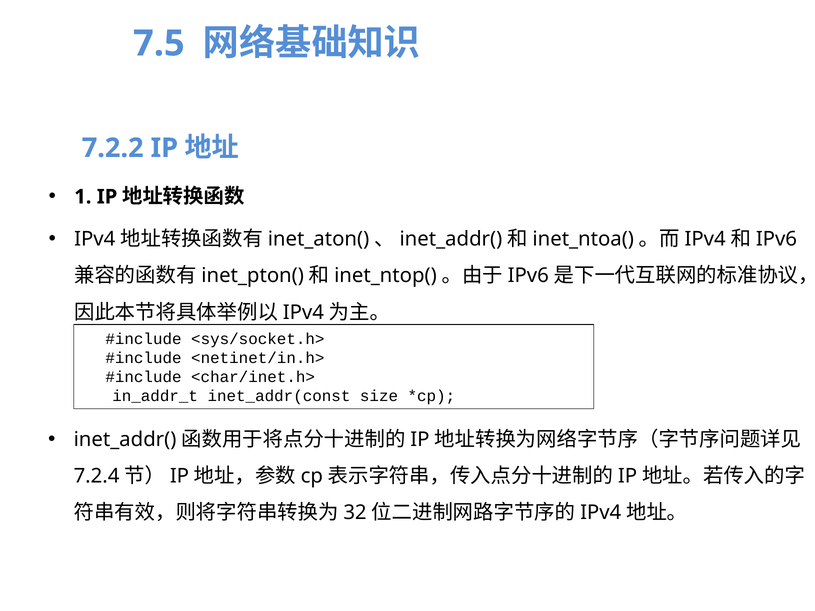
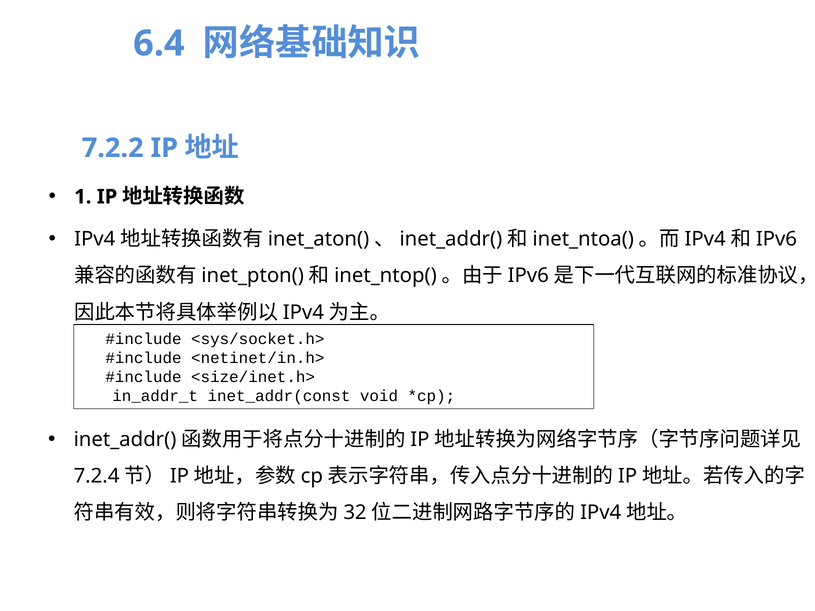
7.5: 7.5 -> 6.4 (159, 44)
<char/inet.h>: <char/inet.h> -> <size/inet.h> (253, 377)
size: size -> void (379, 396)
